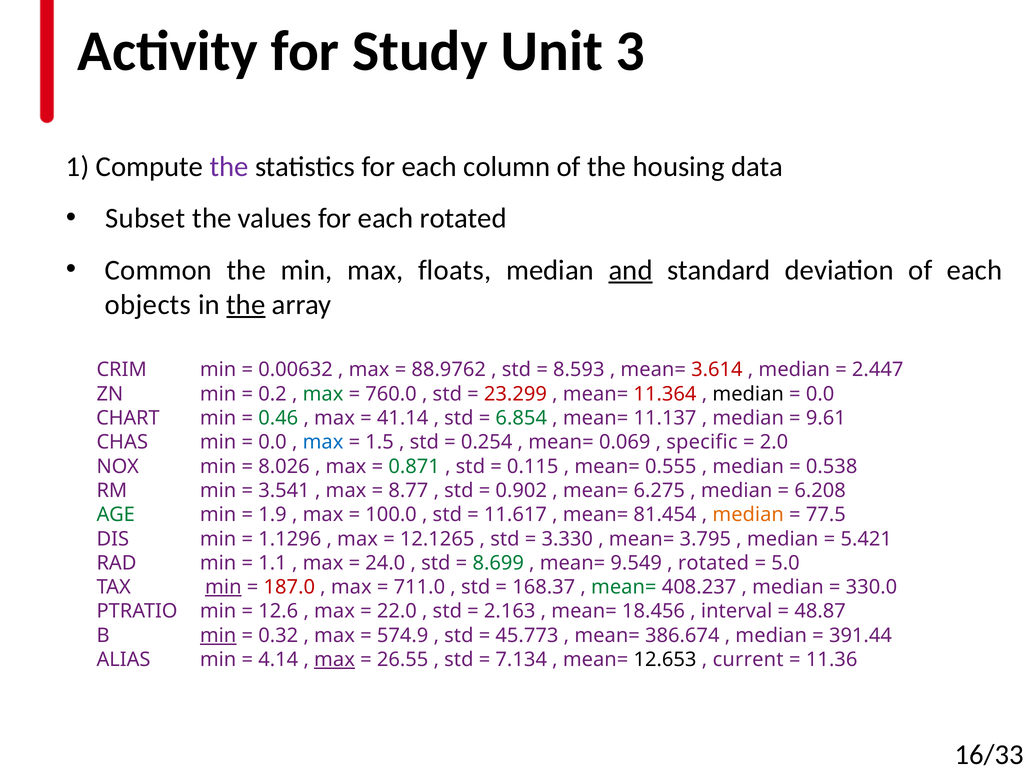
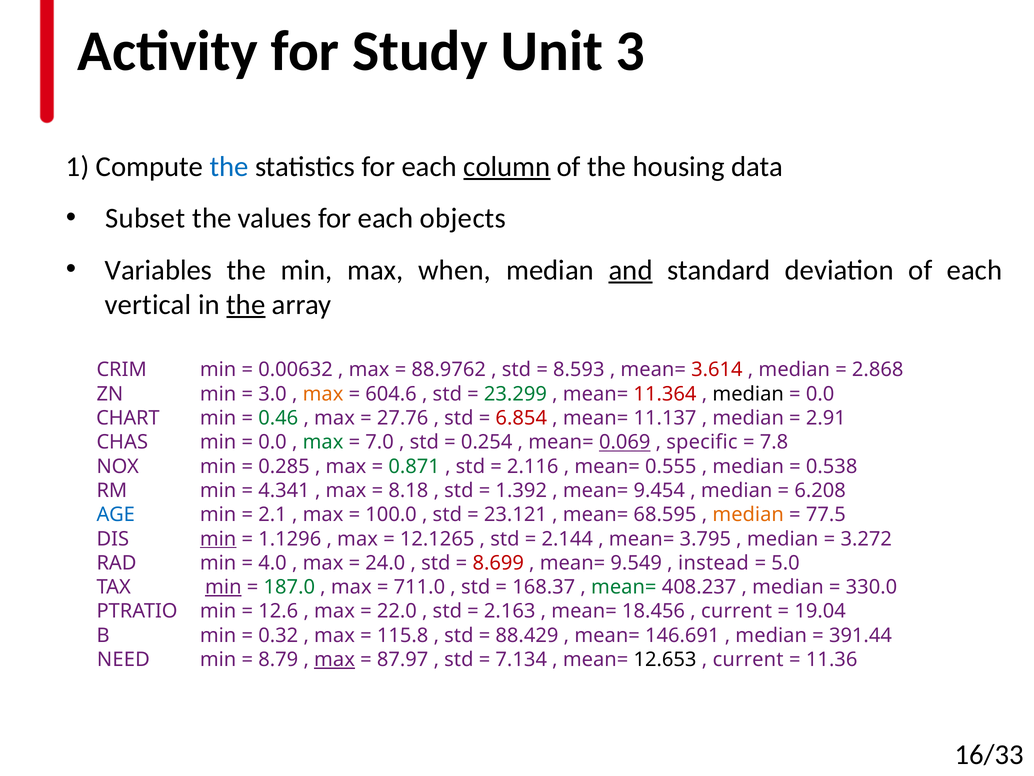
the colour: purple -> blue (229, 166)
column underline: none -> present (507, 166)
each rotated: rotated -> objects (463, 218)
Common: Common -> Variables (158, 270)
floats: floats -> when (455, 270)
objects: objects -> vertical (148, 304)
2.447: 2.447 -> 2.868 (878, 370)
0.2: 0.2 -> 3.0 (272, 394)
max colour: green -> orange (323, 394)
760.0: 760.0 -> 604.6 (391, 394)
23.299 colour: red -> green (515, 394)
41.14: 41.14 -> 27.76 (403, 418)
6.854 colour: green -> red (521, 418)
9.61: 9.61 -> 2.91 (826, 418)
max colour: blue -> green (323, 442)
1.5: 1.5 -> 7.0 (380, 442)
0.069 underline: none -> present (625, 442)
2.0: 2.0 -> 7.8 (774, 442)
8.026: 8.026 -> 0.285 (284, 466)
0.115: 0.115 -> 2.116 (533, 466)
3.541: 3.541 -> 4.341 (284, 490)
8.77: 8.77 -> 8.18 (408, 490)
0.902: 0.902 -> 1.392 (521, 490)
6.275: 6.275 -> 9.454 (659, 490)
AGE colour: green -> blue (116, 514)
1.9: 1.9 -> 2.1 (272, 514)
11.617: 11.617 -> 23.121 (515, 514)
81.454: 81.454 -> 68.595 (665, 514)
min underline: none -> present (218, 539)
3.330: 3.330 -> 2.144 (567, 539)
5.421: 5.421 -> 3.272 (866, 539)
1.1: 1.1 -> 4.0 (272, 563)
8.699 colour: green -> red (498, 563)
rotated: rotated -> instead (713, 563)
187.0 colour: red -> green (289, 587)
interval: interval -> current (737, 611)
48.87: 48.87 -> 19.04 (820, 611)
min underline: present -> none (218, 635)
574.9: 574.9 -> 115.8 (403, 635)
45.773: 45.773 -> 88.429 (527, 635)
386.674: 386.674 -> 146.691 (682, 635)
ALIAS: ALIAS -> NEED (123, 659)
4.14: 4.14 -> 8.79 (278, 659)
26.55: 26.55 -> 87.97 (403, 659)
